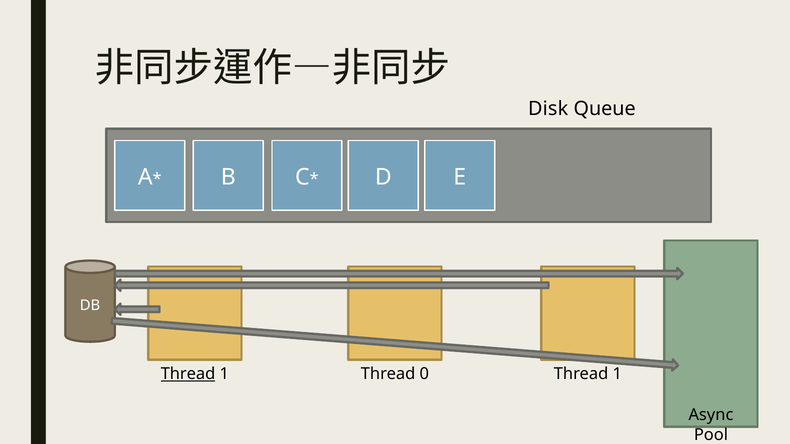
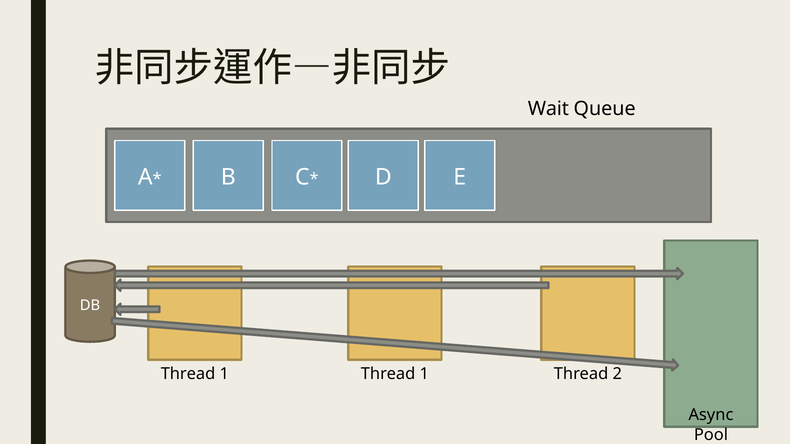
Disk: Disk -> Wait (548, 109)
Thread underline: present -> none (188, 374)
1 Thread 0: 0 -> 1 (424, 374)
1: 1 -> 2 (617, 374)
